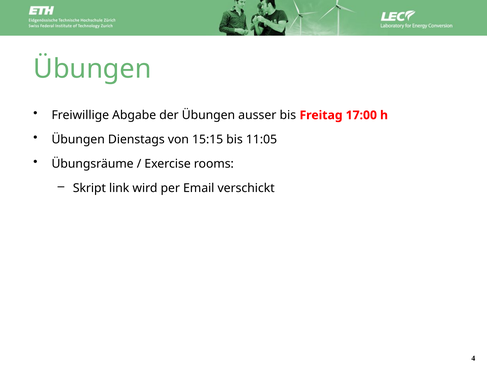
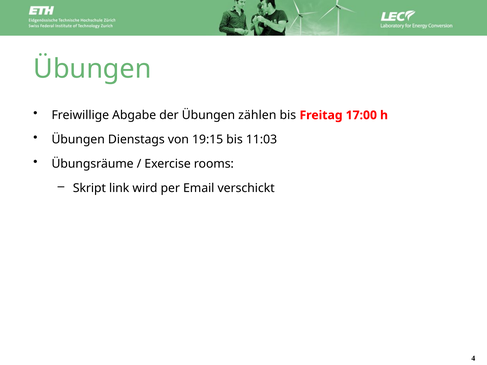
ausser: ausser -> zählen (257, 115)
15:15: 15:15 -> 19:15 (208, 140)
11:05: 11:05 -> 11:03 (262, 140)
